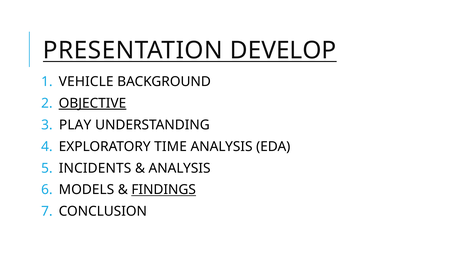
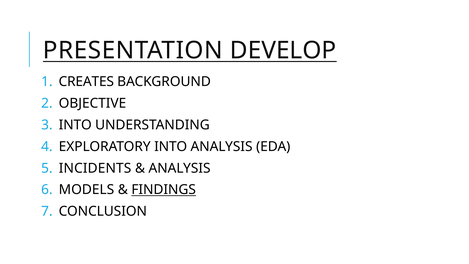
VEHICLE: VEHICLE -> CREATES (86, 82)
OBJECTIVE underline: present -> none (92, 103)
PLAY: PLAY -> INTO (75, 125)
EXPLORATORY TIME: TIME -> INTO (171, 146)
